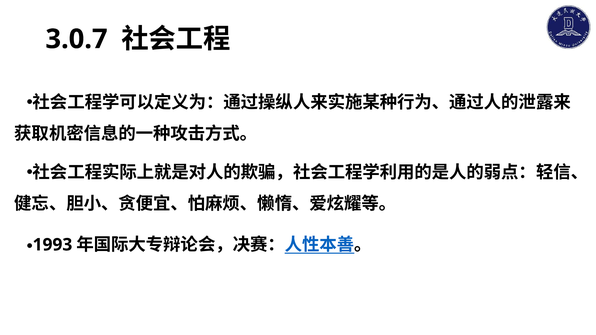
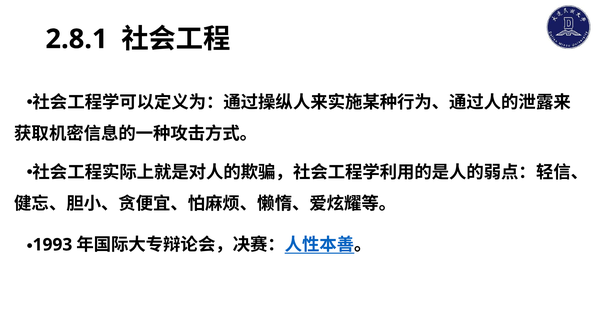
3.0.7: 3.0.7 -> 2.8.1 (77, 39)
